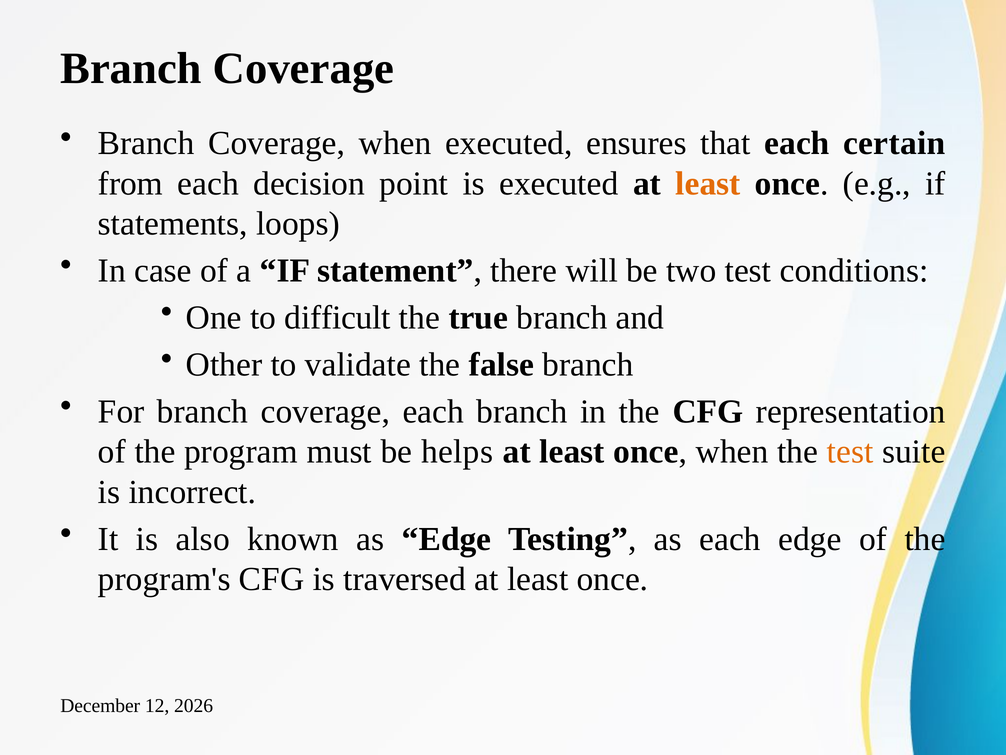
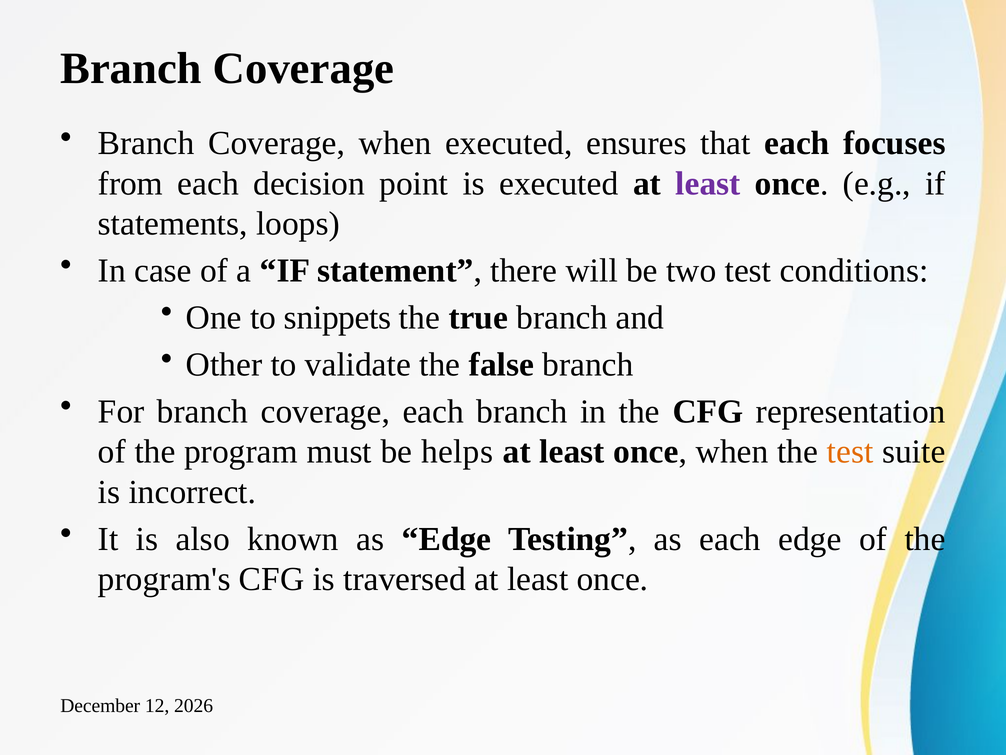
certain: certain -> focuses (894, 143)
least colour: orange -> purple (708, 183)
difficult: difficult -> snippets (338, 317)
